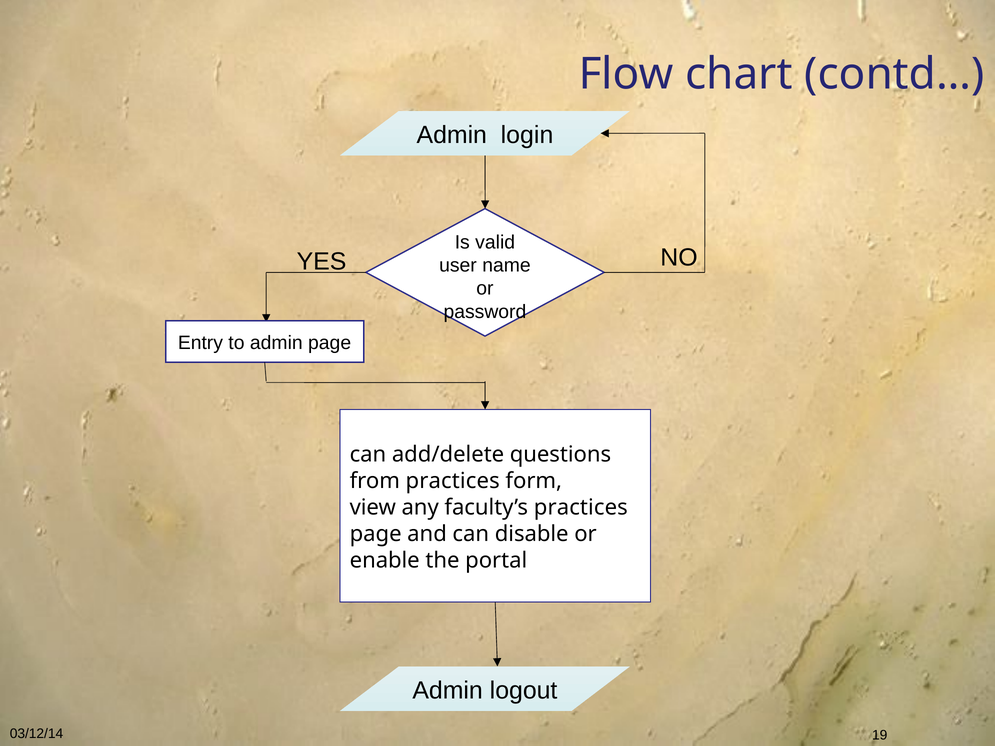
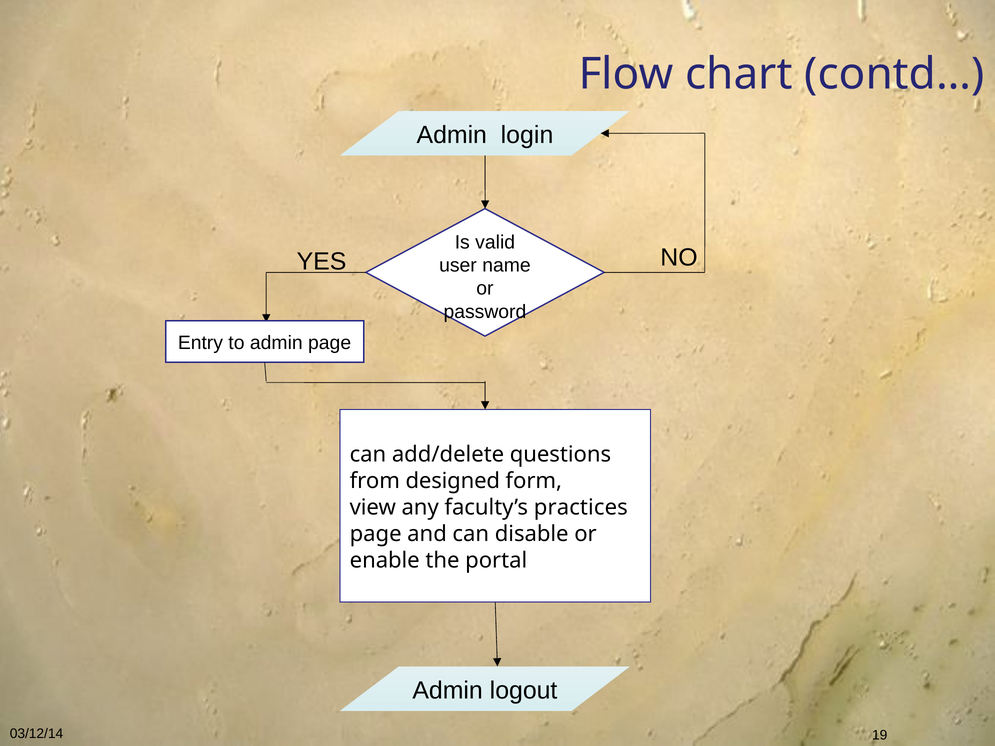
from practices: practices -> designed (453, 481)
